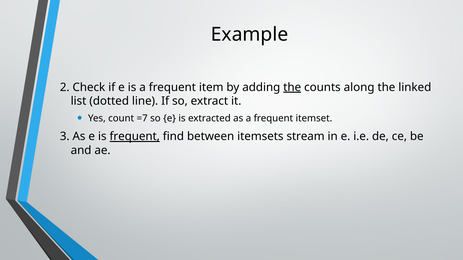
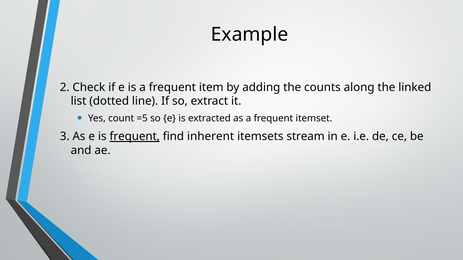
the underline: present -> none (292, 87)
=7: =7 -> =5 (142, 119)
between: between -> inherent (211, 137)
